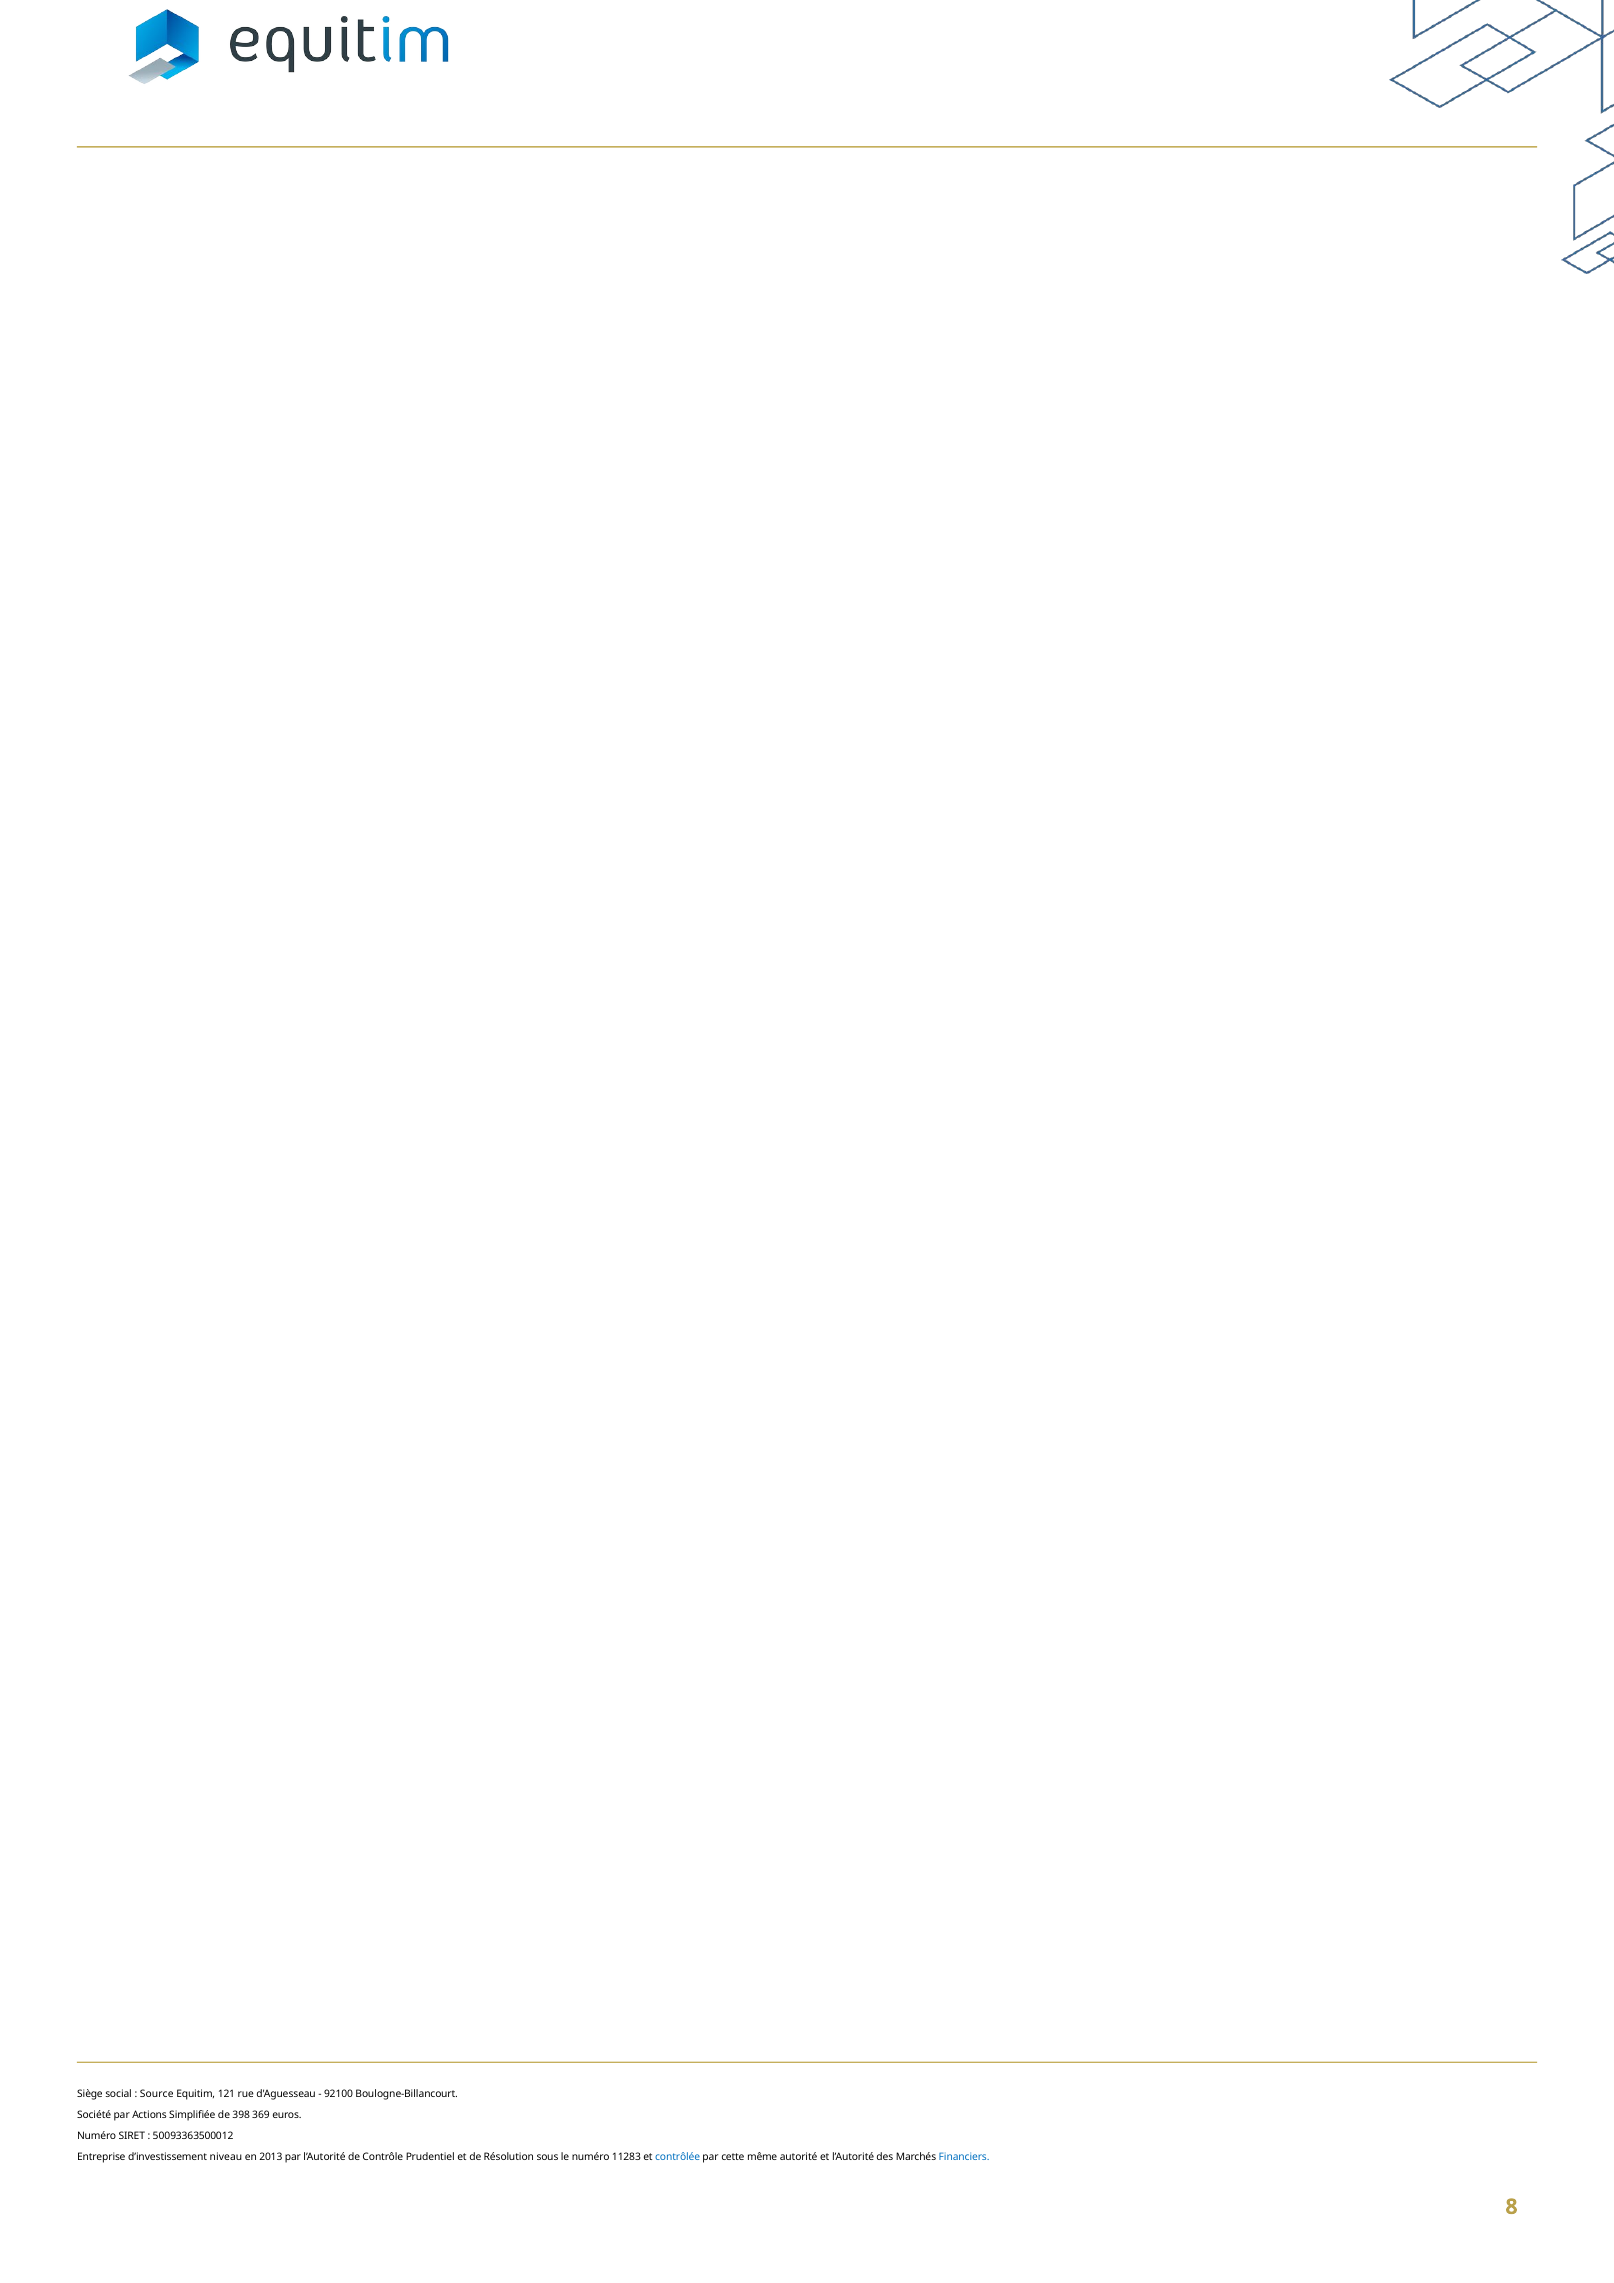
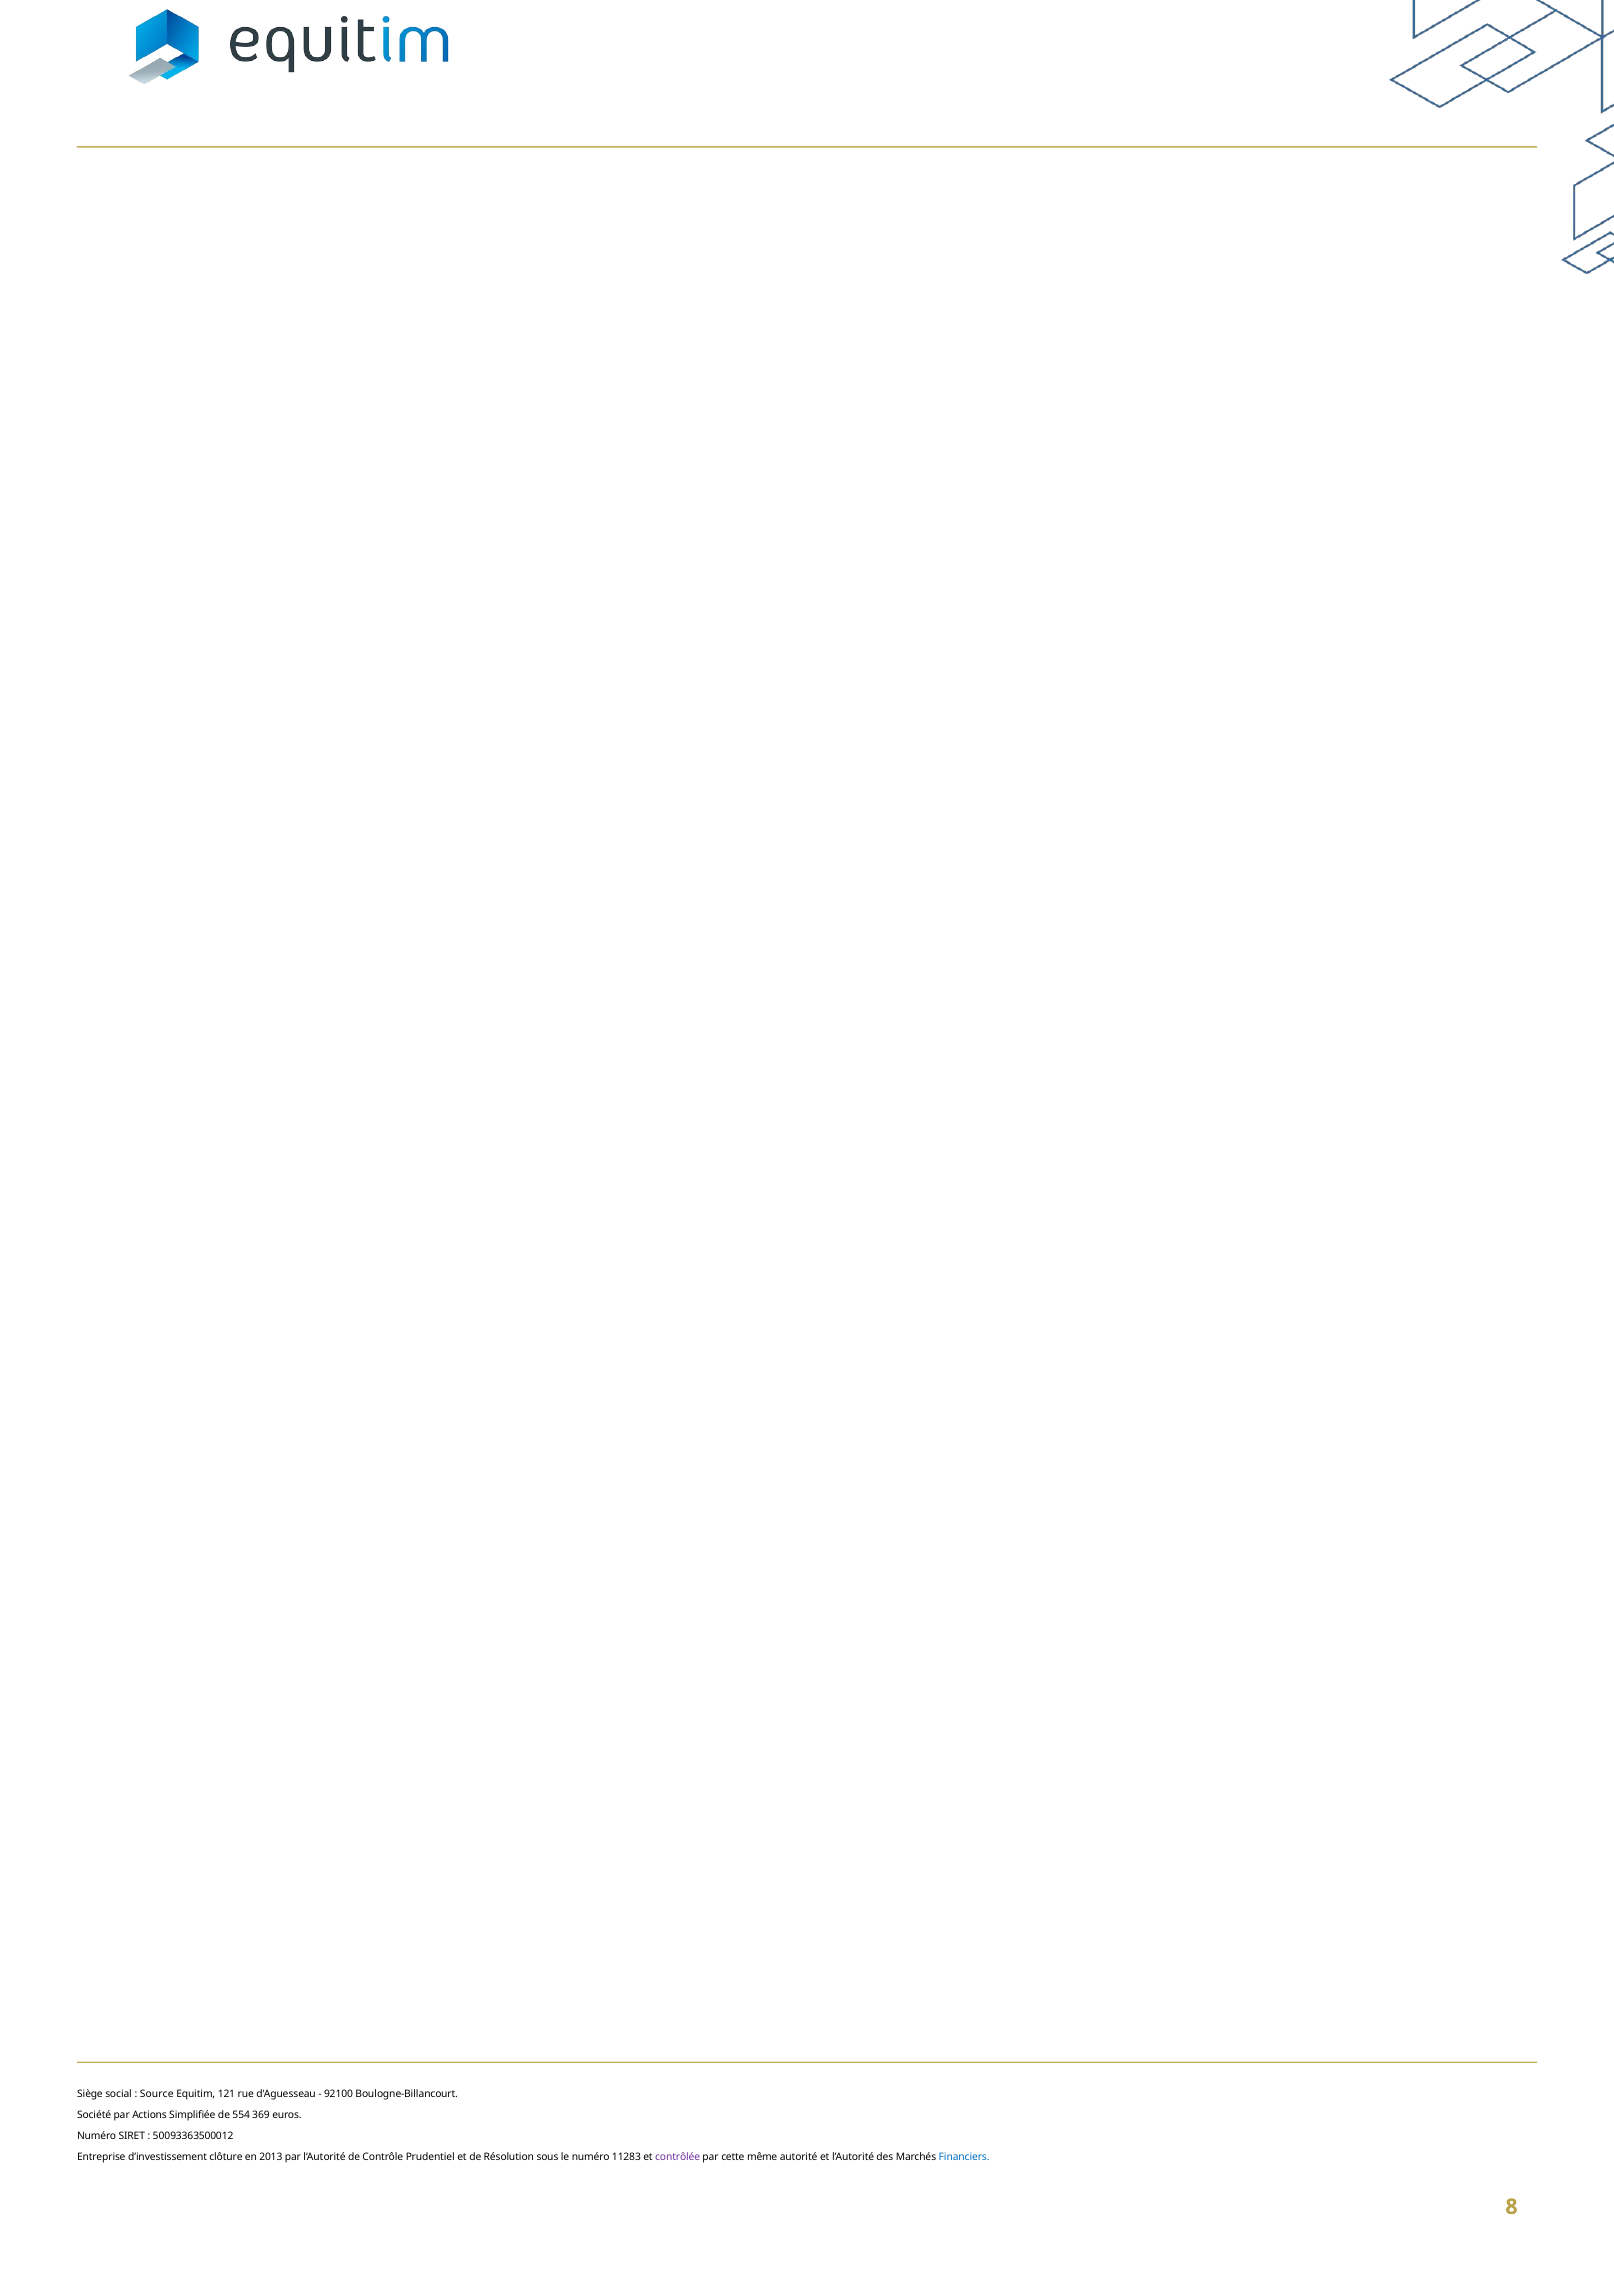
398: 398 -> 554 (241, 2115)
niveau: niveau -> clôture (226, 2157)
contrôlée colour: blue -> purple (678, 2157)
